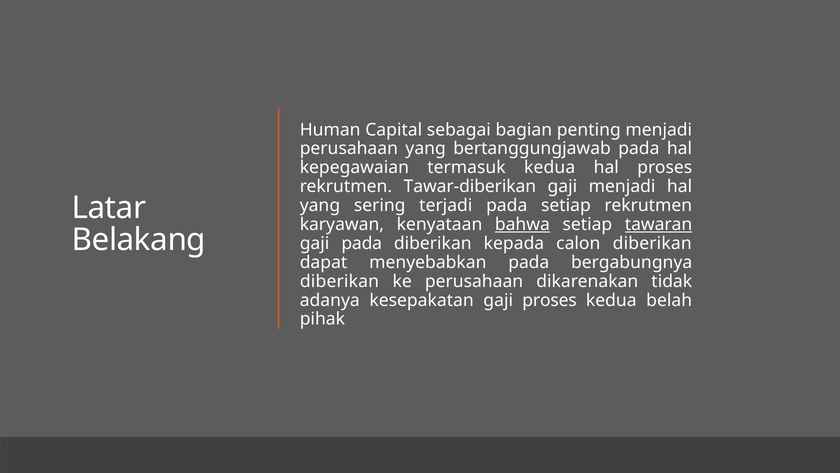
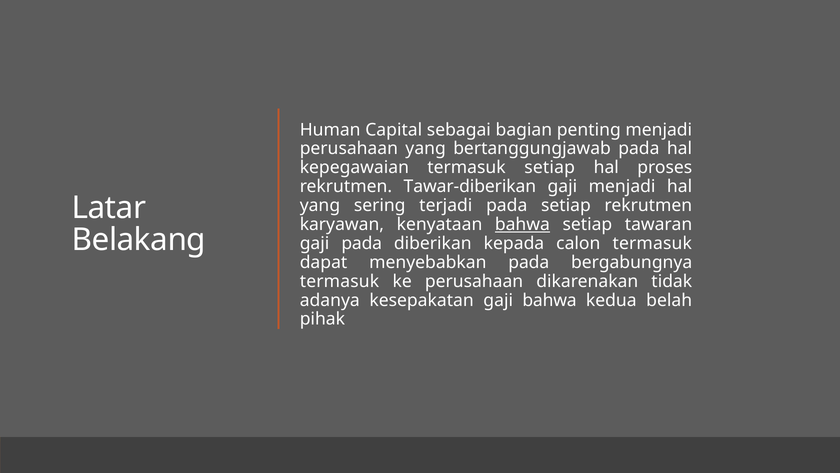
termasuk kedua: kedua -> setiap (550, 167)
tawaran underline: present -> none (659, 224)
calon diberikan: diberikan -> termasuk (652, 243)
diberikan: diberikan -> termasuk (339, 281)
gaji proses: proses -> bahwa (550, 300)
